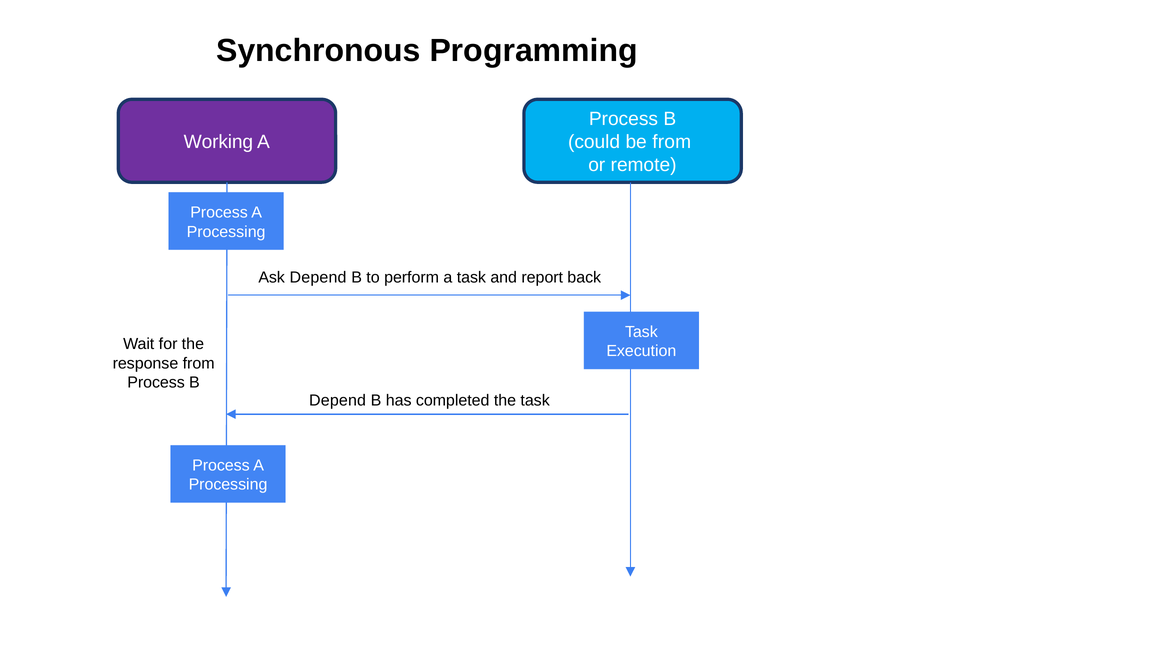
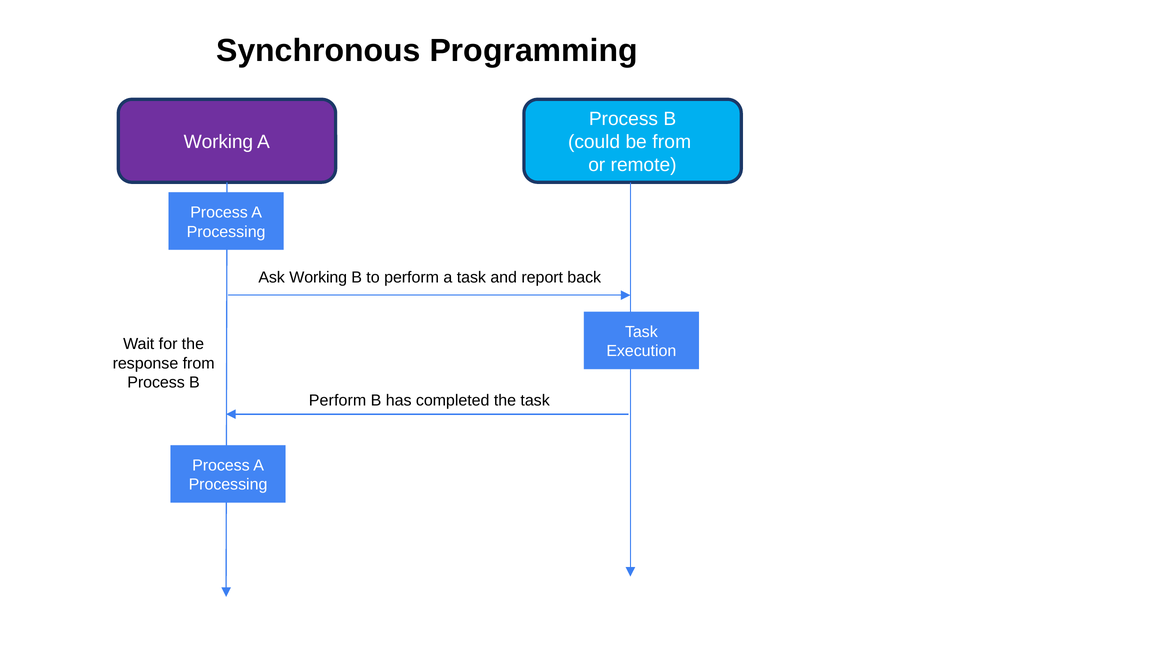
Ask Depend: Depend -> Working (318, 277)
Depend: Depend -> Perform (338, 401)
